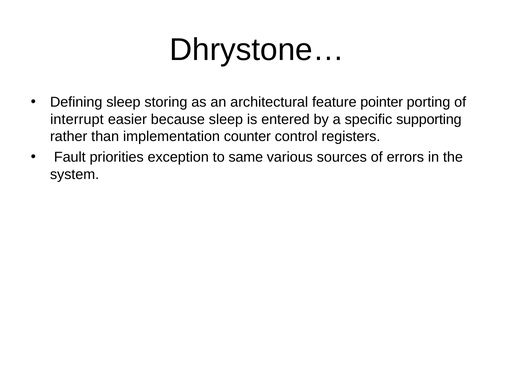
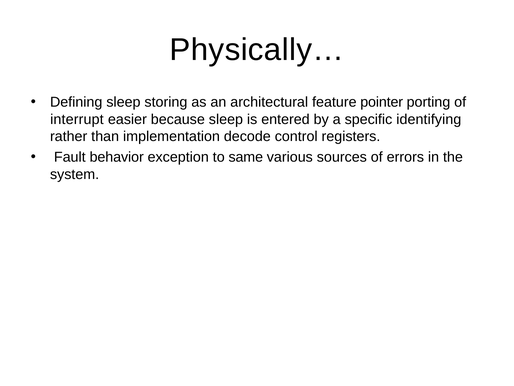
Dhrystone…: Dhrystone… -> Physically… (257, 50)
supporting: supporting -> identifying (429, 119)
counter: counter -> decode (247, 136)
priorities: priorities -> behavior (117, 157)
